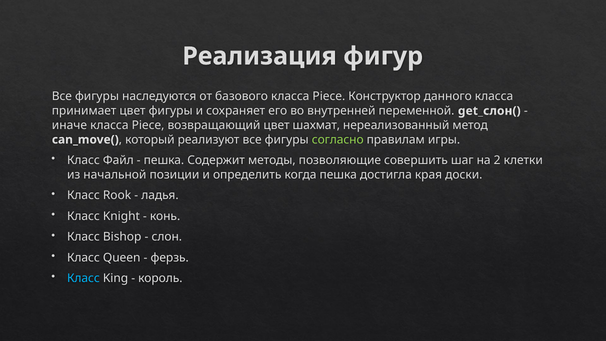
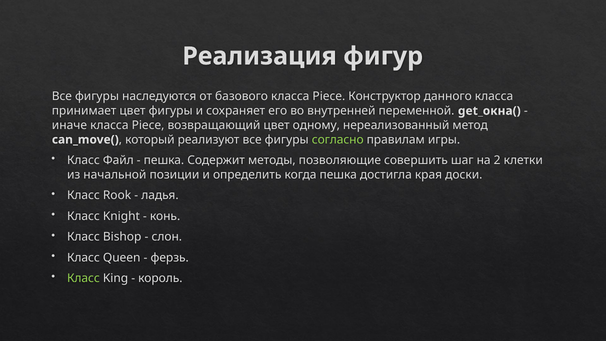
get_слон(: get_слон( -> get_окна( (489, 111)
шахмат: шахмат -> одному (316, 125)
Класс colour: light blue -> light green (83, 278)
